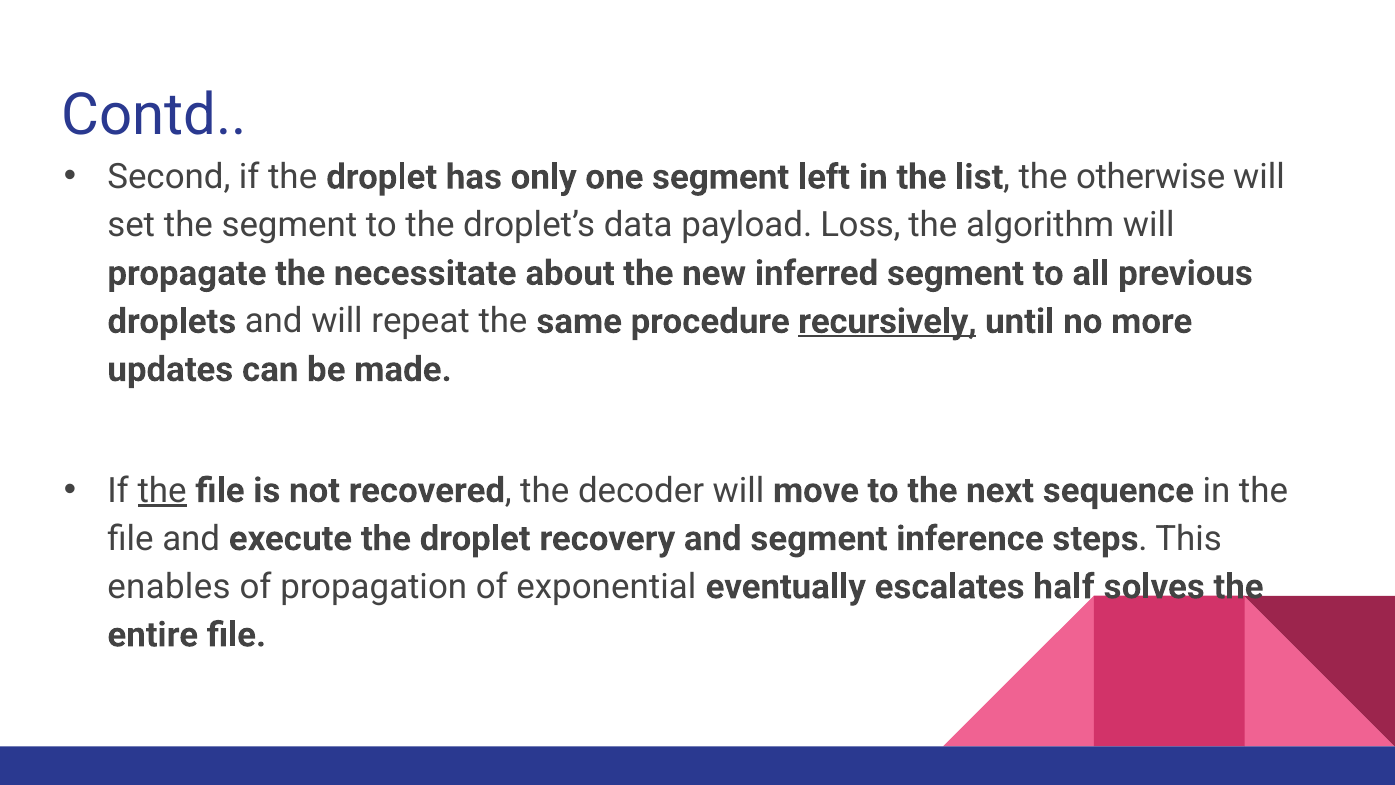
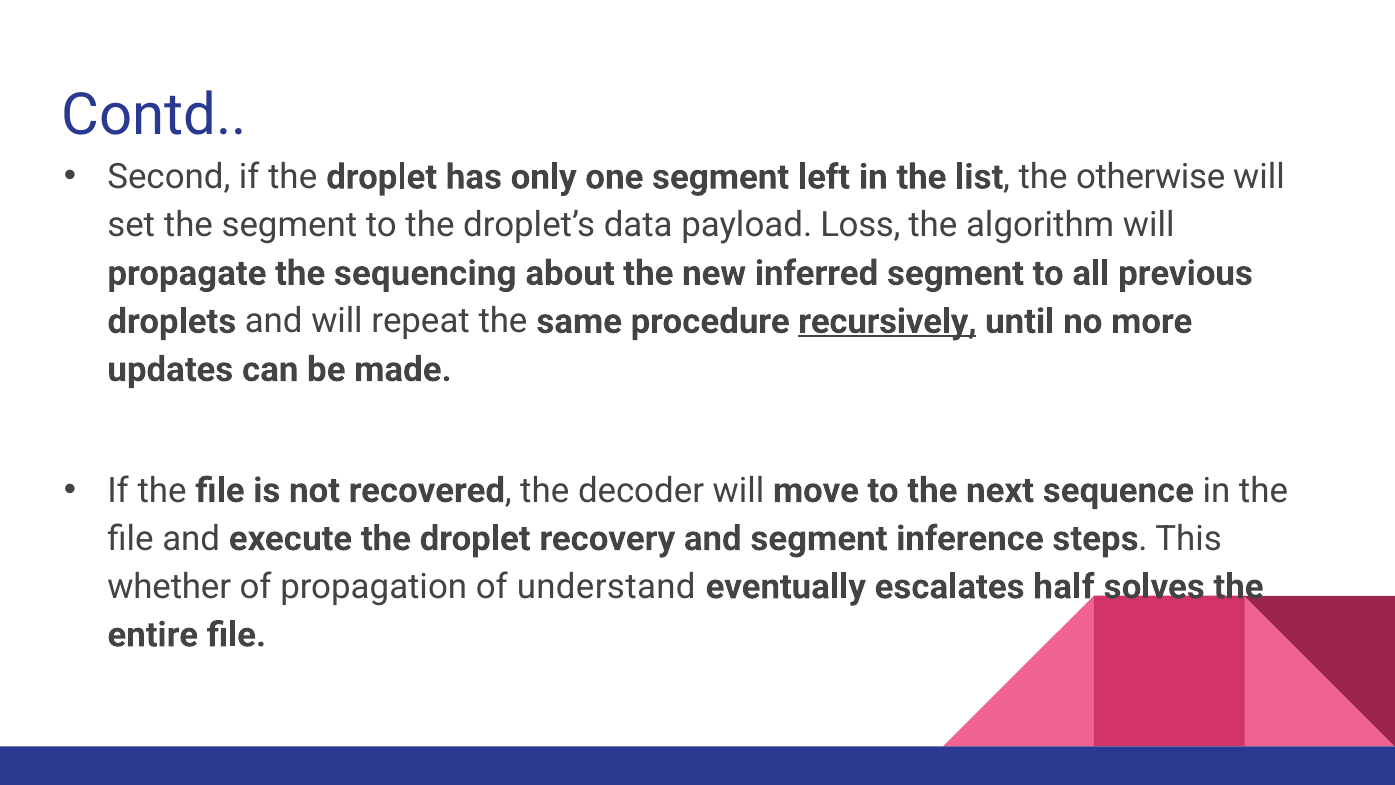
necessitate: necessitate -> sequencing (425, 273)
the underline: present -> none (162, 490)
enables: enables -> whether (169, 587)
exponential: exponential -> understand (606, 587)
